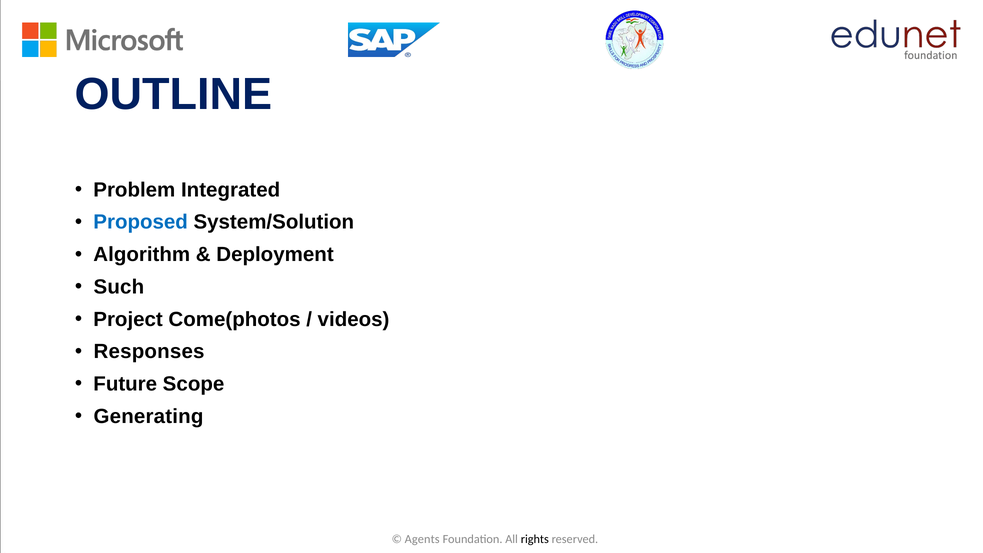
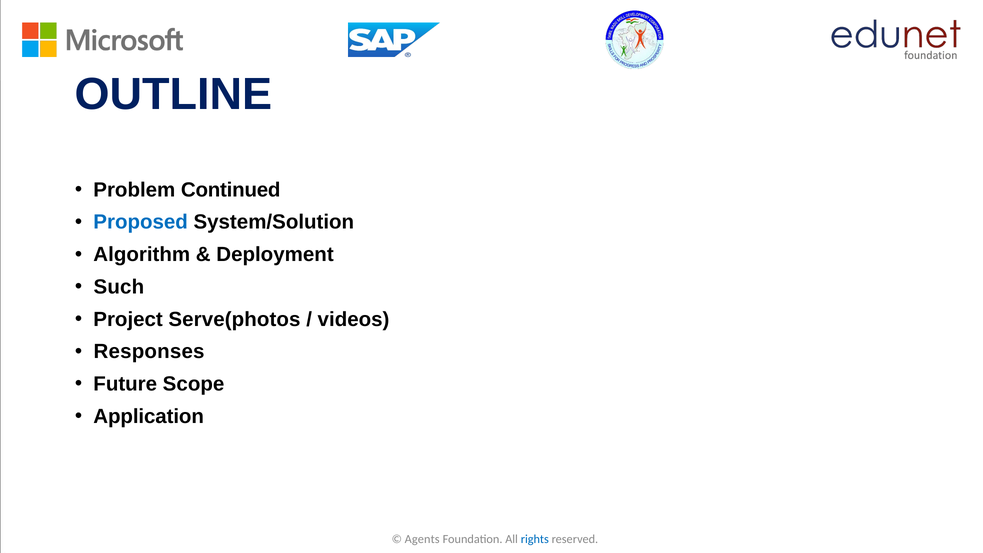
Integrated: Integrated -> Continued (231, 190)
Come(photos: Come(photos -> Serve(photos (234, 319)
Generating: Generating -> Application (149, 416)
rights colour: black -> blue (535, 539)
